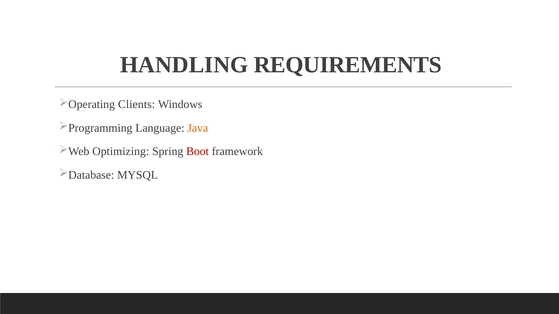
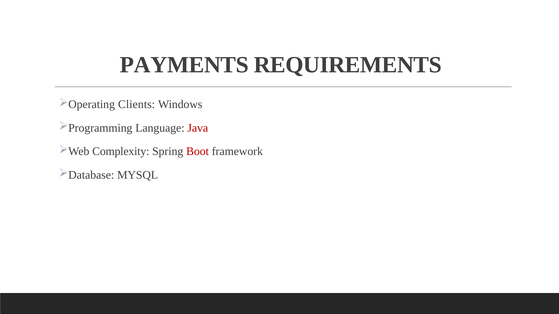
HANDLING: HANDLING -> PAYMENTS (184, 65)
Java colour: orange -> red (198, 128)
Optimizing: Optimizing -> Complexity (121, 152)
